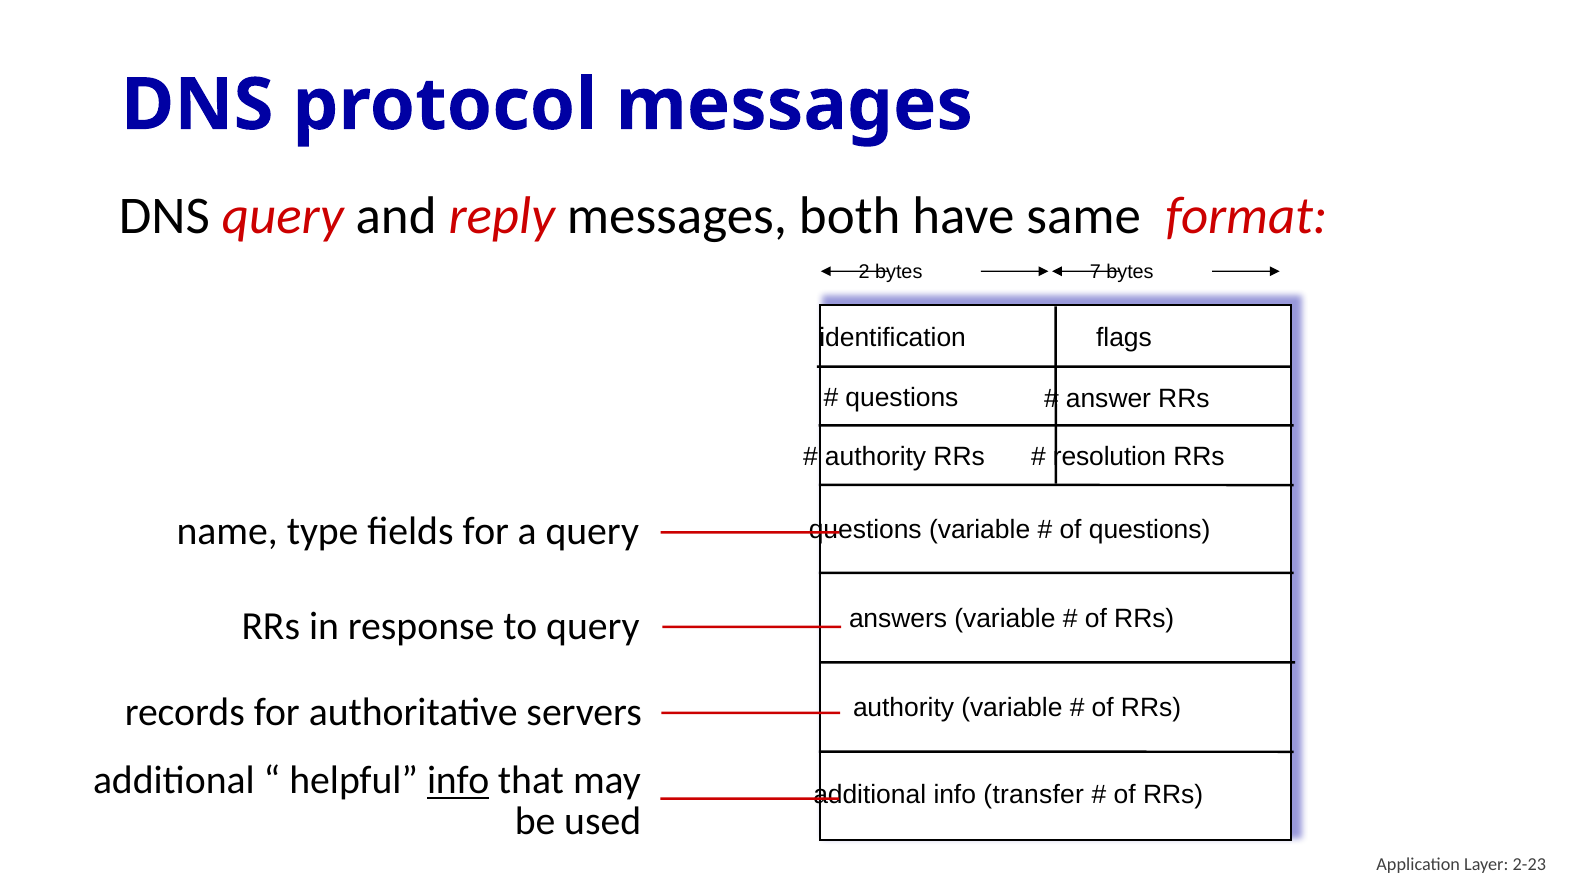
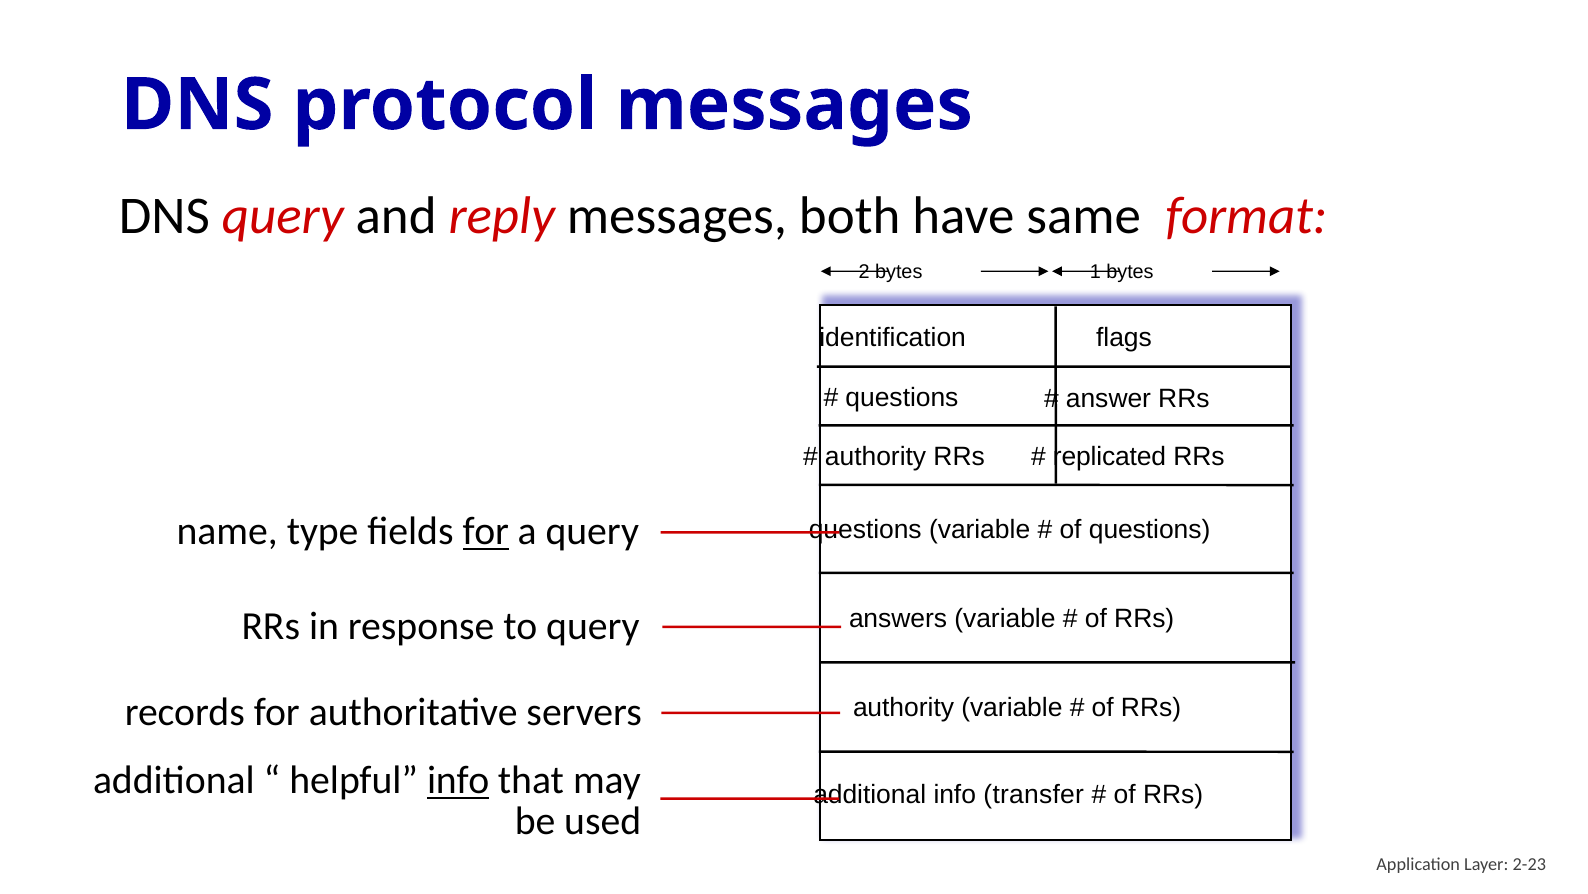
7: 7 -> 1 (1095, 272)
resolution: resolution -> replicated (1110, 456)
for underline: none -> present (486, 531)
